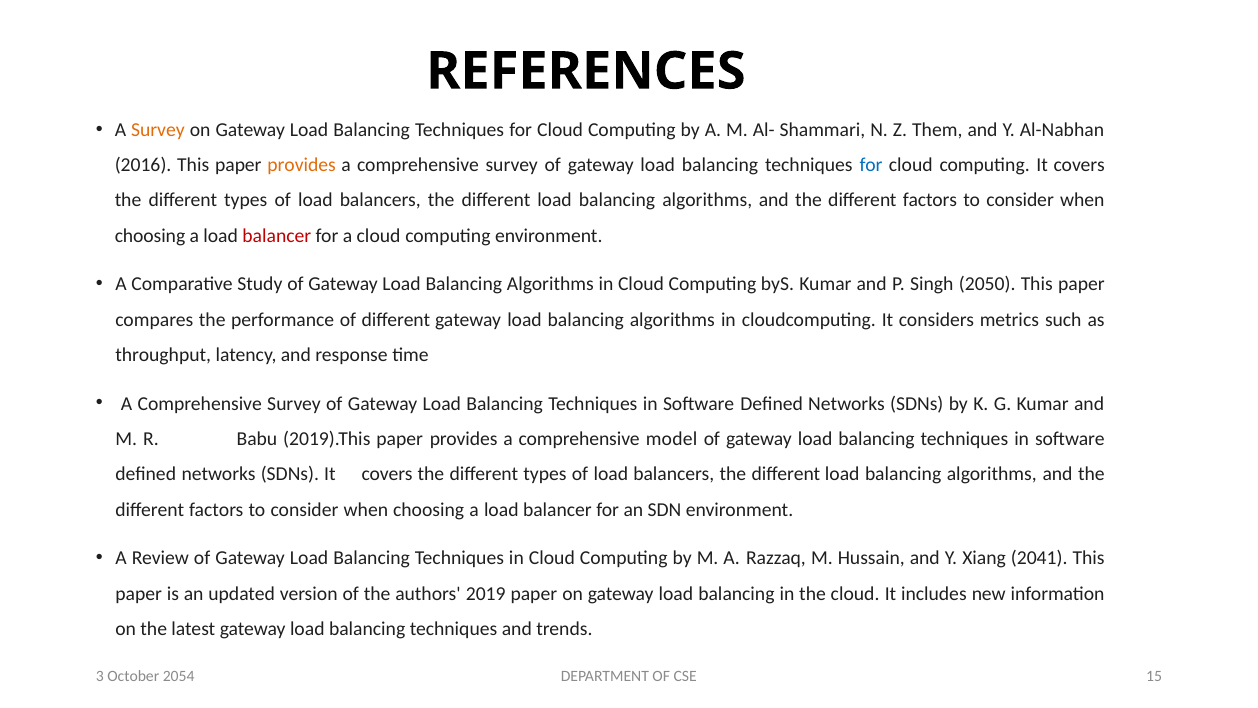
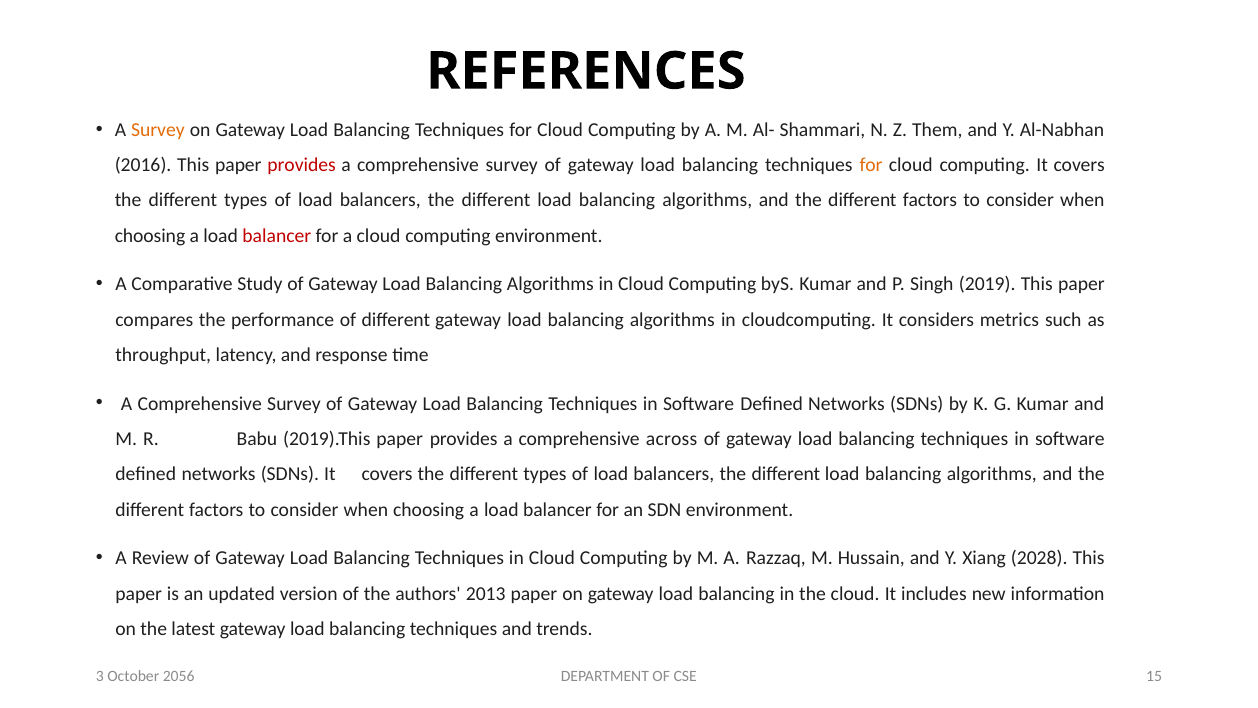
provides colour: orange -> red (302, 165)
for colour: blue -> orange (871, 165)
2050: 2050 -> 2019 (987, 284)
model: model -> across (672, 439)
2041: 2041 -> 2028 (1039, 558)
2019: 2019 -> 2013 (486, 593)
2054: 2054 -> 2056 (179, 676)
